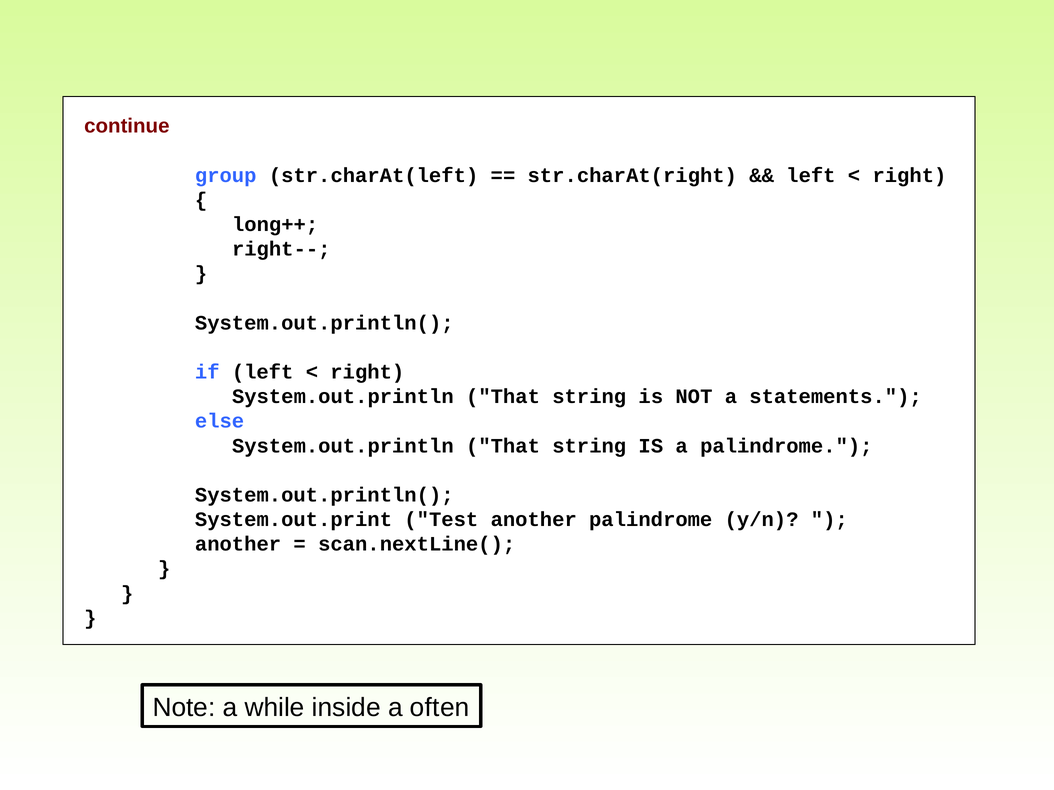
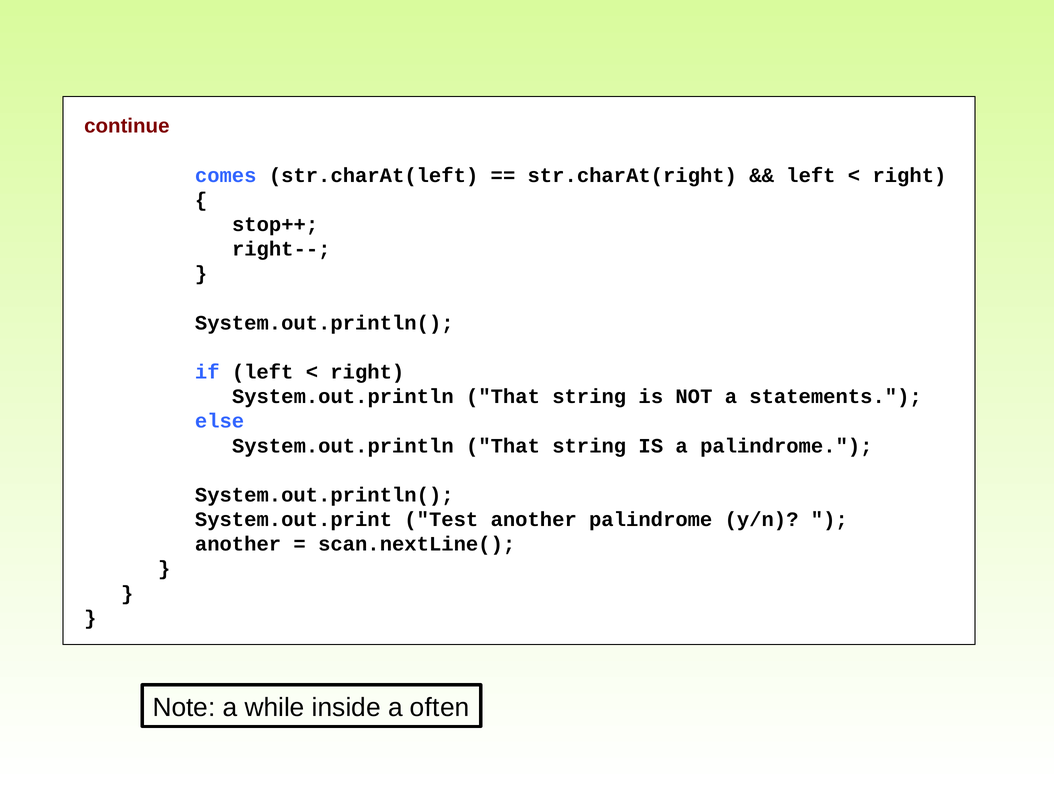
group: group -> comes (226, 175)
long++: long++ -> stop++ (275, 225)
